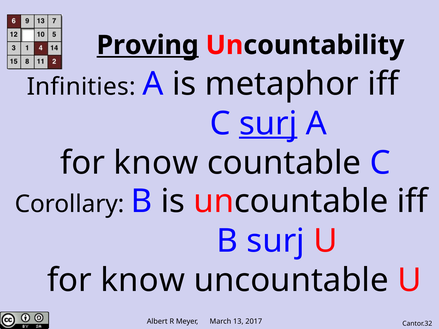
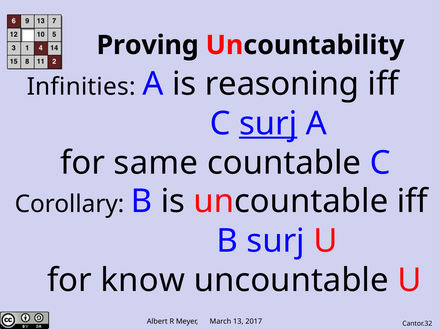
Proving underline: present -> none (148, 45)
metaphor: metaphor -> reasoning (282, 84)
know: know -> same (156, 163)
